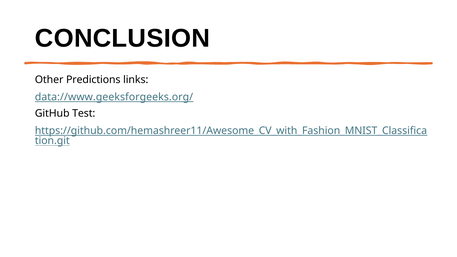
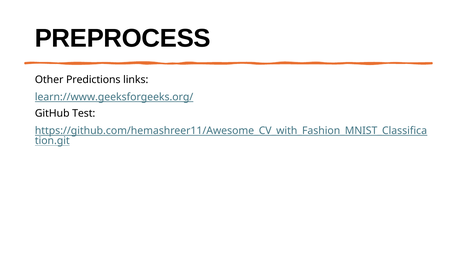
CONCLUSION: CONCLUSION -> PREPROCESS (123, 38)
data://www.geeksforgeeks.org/: data://www.geeksforgeeks.org/ -> learn://www.geeksforgeeks.org/ (114, 97)
